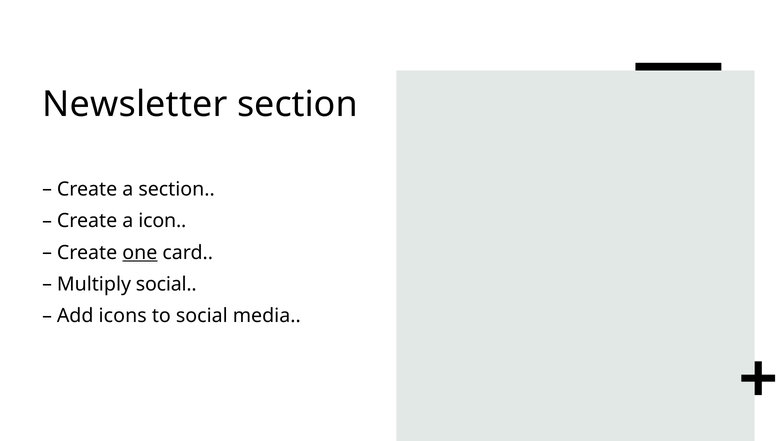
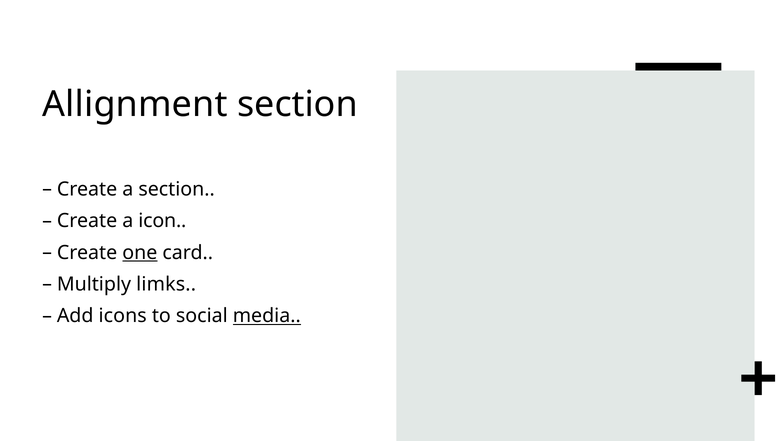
Newsletter: Newsletter -> Allignment (135, 104)
Multiply social: social -> limks (166, 284)
media underline: none -> present (267, 316)
